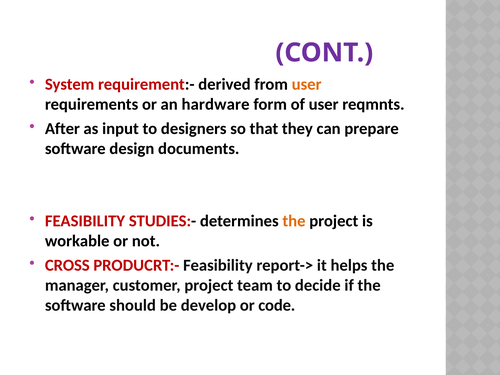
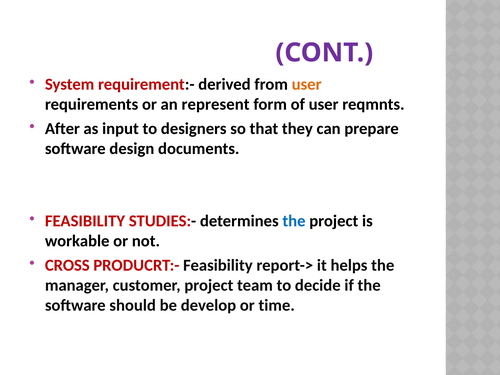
hardware: hardware -> represent (216, 104)
the colour: orange -> blue (294, 221)
code: code -> time (277, 305)
